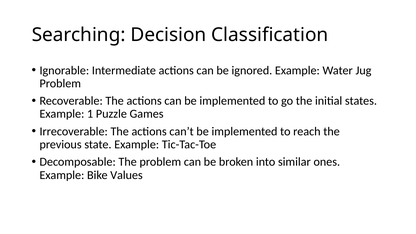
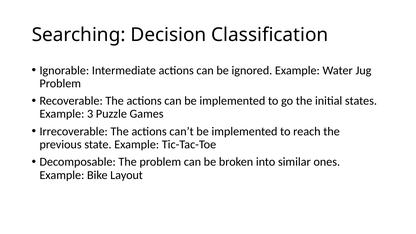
1: 1 -> 3 (90, 114)
Values: Values -> Layout (127, 175)
